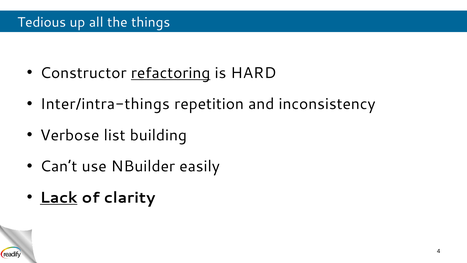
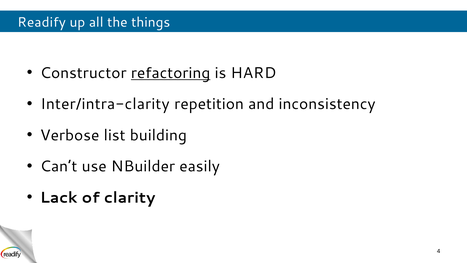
Tedious: Tedious -> Readify (42, 22)
Inter/intra-things: Inter/intra-things -> Inter/intra-clarity (105, 104)
Lack underline: present -> none (59, 197)
